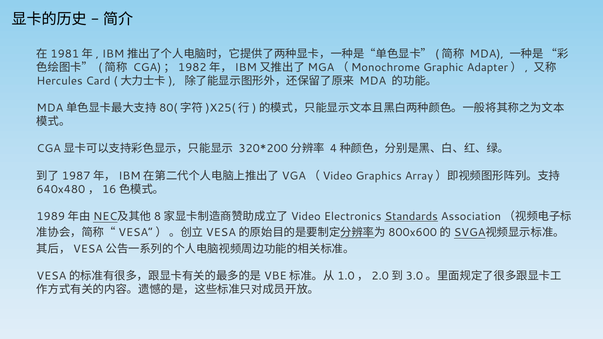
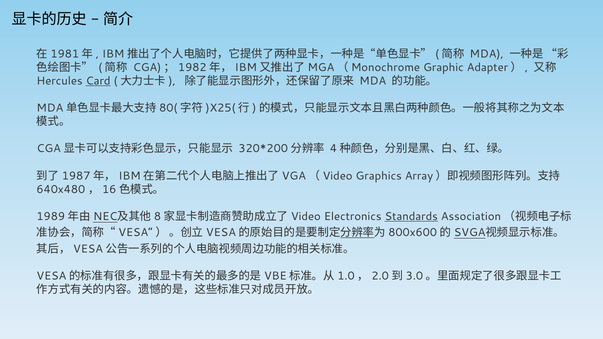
Card underline: none -> present (98, 81)
